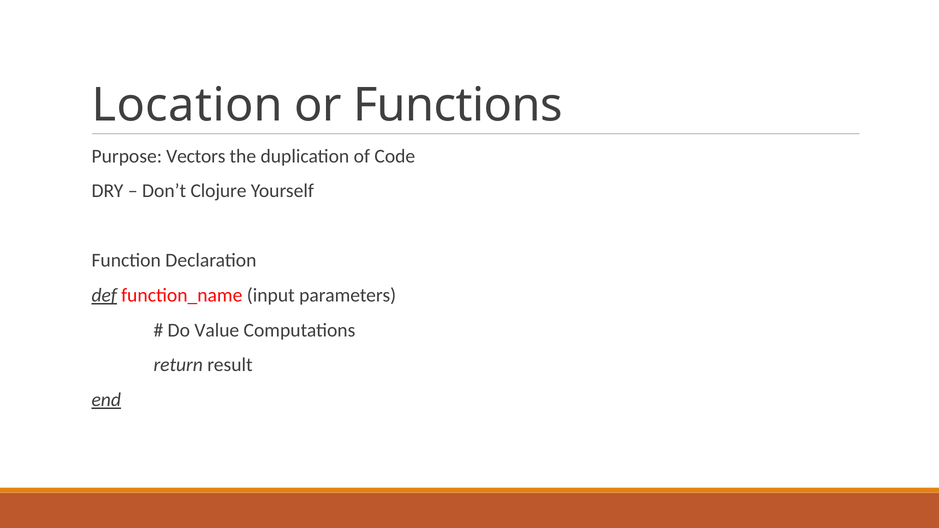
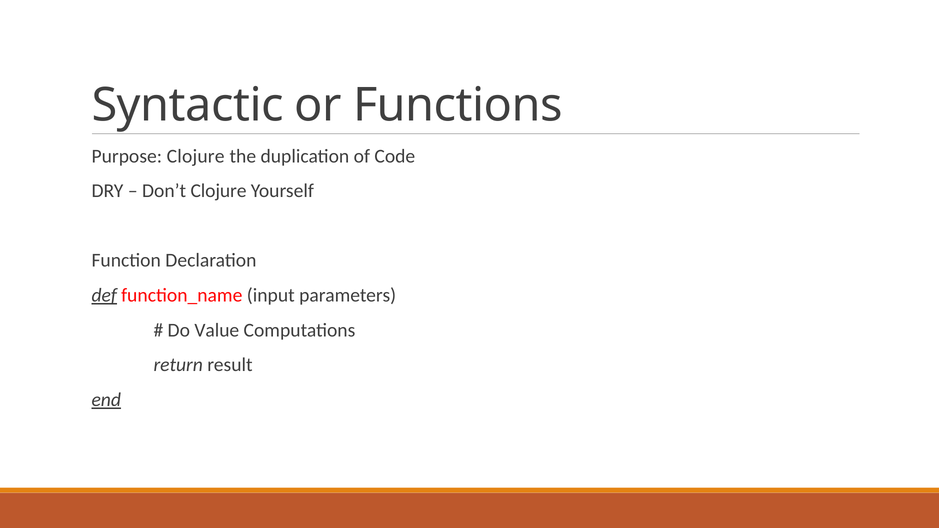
Location: Location -> Syntactic (188, 105)
Purpose Vectors: Vectors -> Clojure (196, 156)
